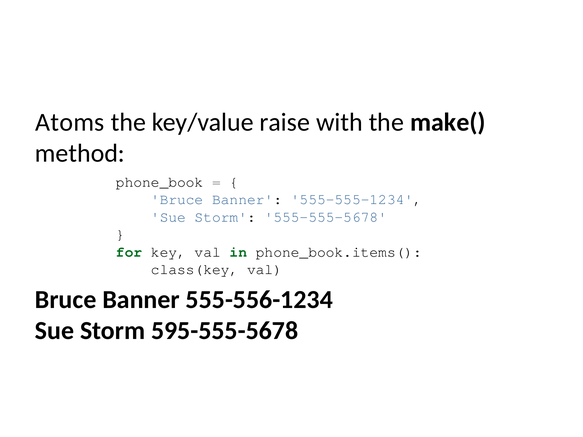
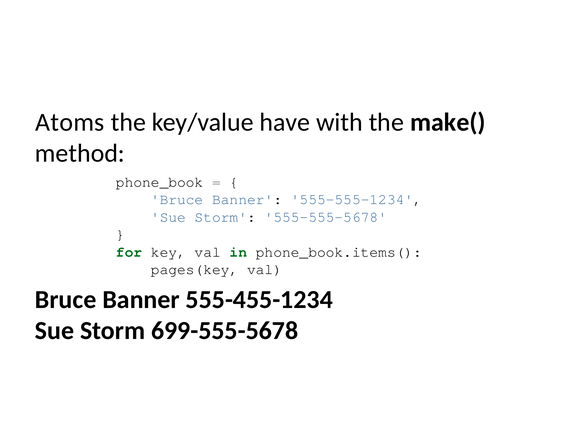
raise: raise -> have (285, 122)
class(key: class(key -> pages(key (195, 270)
555-556-1234: 555-556-1234 -> 555-455-1234 (259, 300)
595-555-5678: 595-555-5678 -> 699-555-5678 (225, 331)
